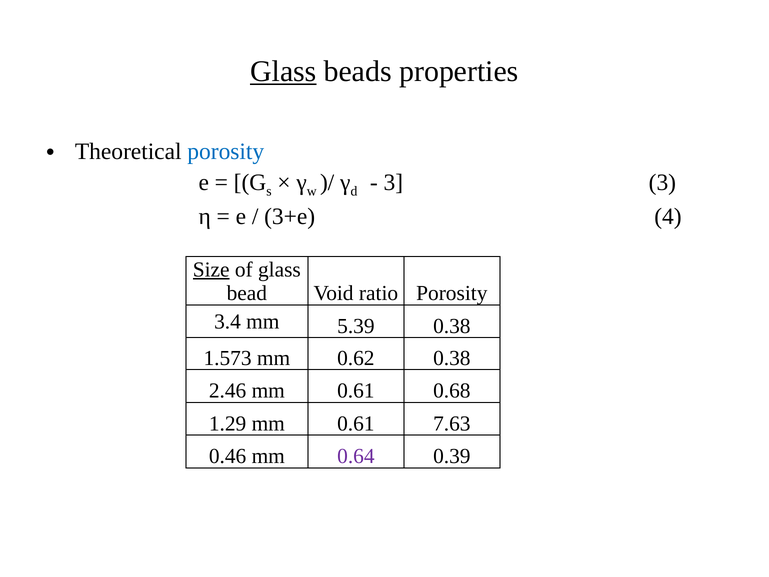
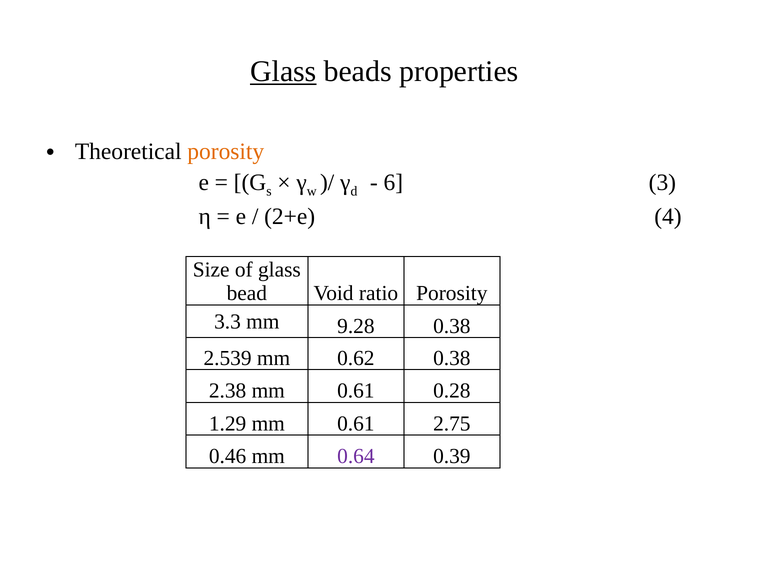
porosity colour: blue -> orange (226, 152)
3: 3 -> 6 (393, 182)
3+e: 3+e -> 2+e (290, 217)
Size underline: present -> none (211, 269)
3.4: 3.4 -> 3.3 (228, 322)
5.39: 5.39 -> 9.28 (356, 326)
1.573: 1.573 -> 2.539 (228, 358)
2.46: 2.46 -> 2.38 (228, 391)
0.68: 0.68 -> 0.28 (452, 391)
7.63: 7.63 -> 2.75 (452, 423)
